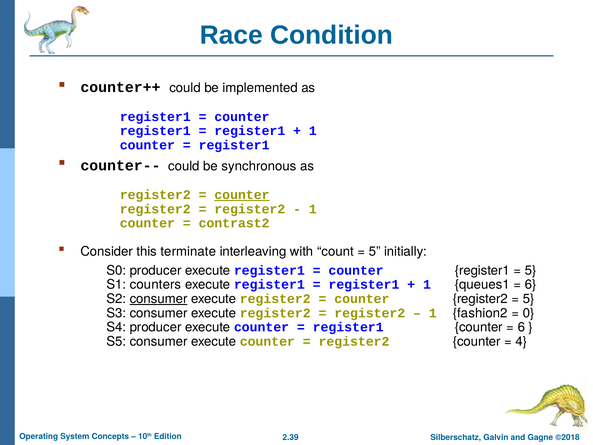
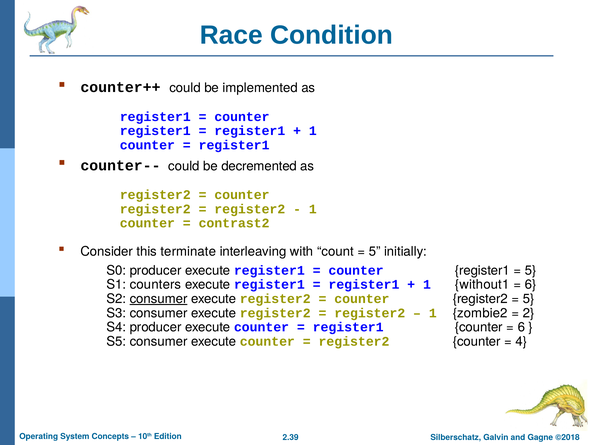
synchronous: synchronous -> decremented (259, 166)
counter underline: present -> none (242, 195)
queues1: queues1 -> without1 (482, 284)
fashion2: fashion2 -> zombie2 (480, 313)
0: 0 -> 2 (529, 313)
